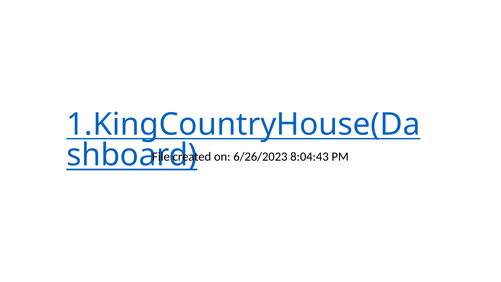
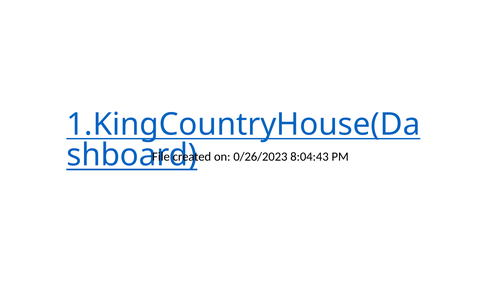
6/26/2023: 6/26/2023 -> 0/26/2023 (260, 157)
